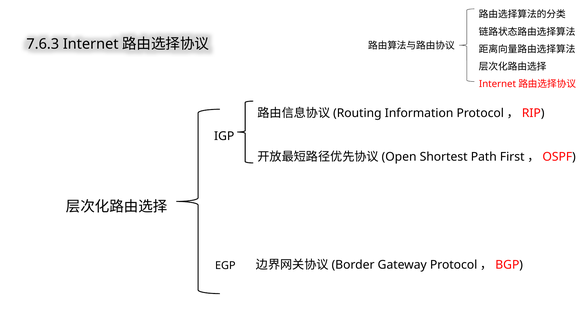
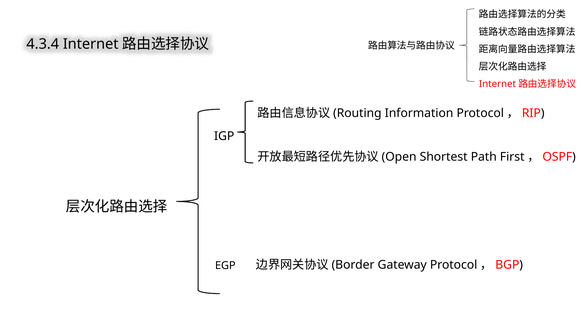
7.6.3: 7.6.3 -> 4.3.4 (43, 44)
